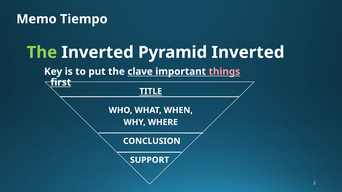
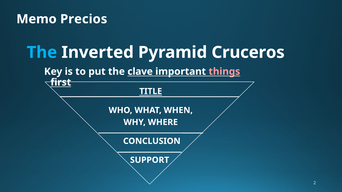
Tiempo: Tiempo -> Precios (84, 19)
The colour: light green -> light blue (42, 52)
Pyramid Inverted: Inverted -> Cruceros (248, 52)
